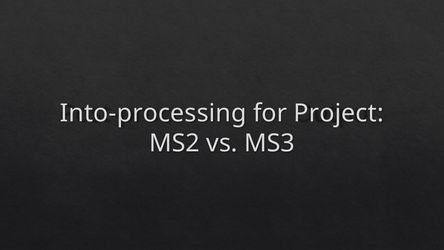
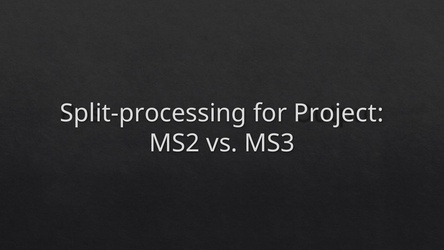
Into-processing: Into-processing -> Split-processing (153, 113)
